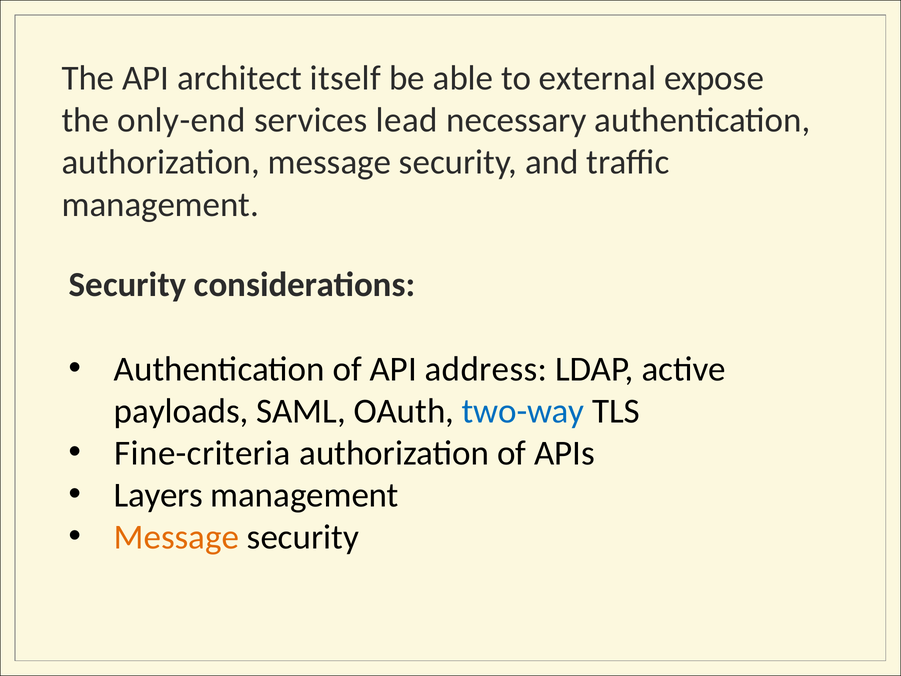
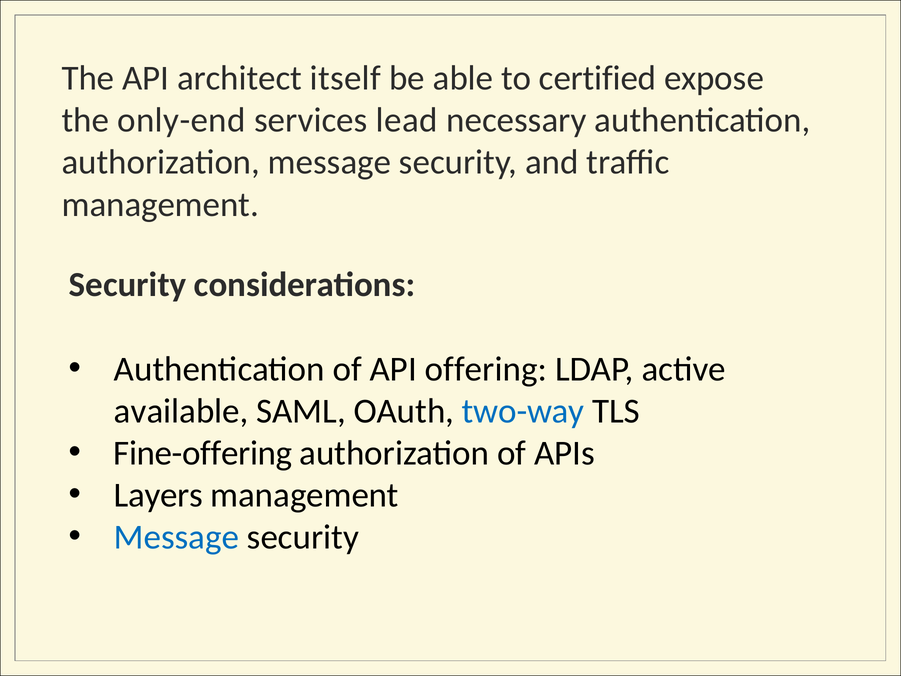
external: external -> certified (598, 78)
address: address -> offering (486, 369)
payloads: payloads -> available (181, 411)
Fine-criteria: Fine-criteria -> Fine-offering (203, 453)
Message colour: orange -> blue (176, 537)
